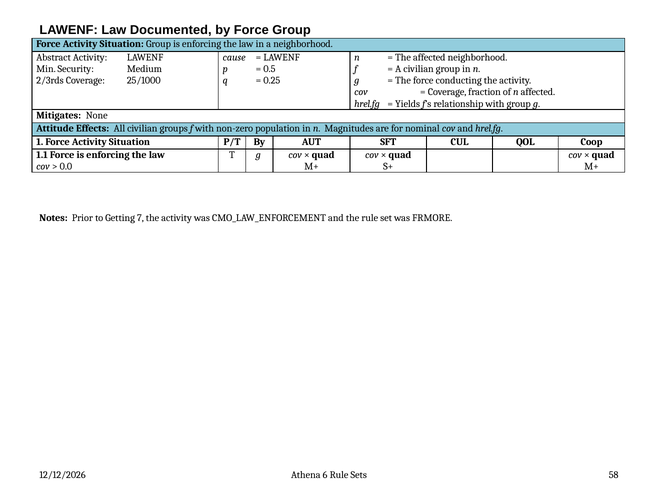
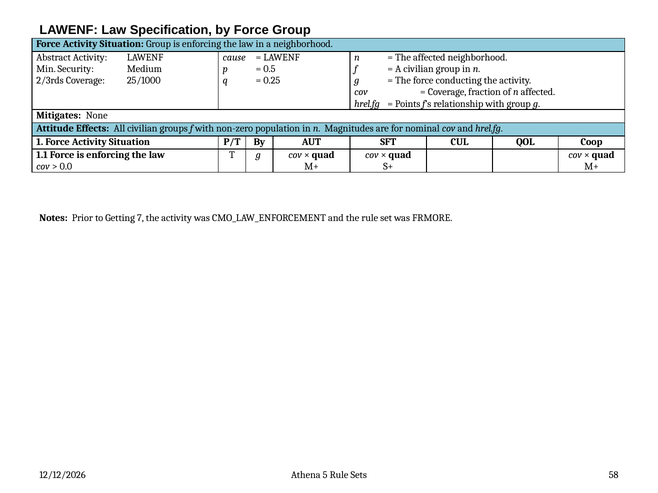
Documented: Documented -> Specification (171, 30)
Yields: Yields -> Points (408, 104)
6: 6 -> 5 (325, 476)
